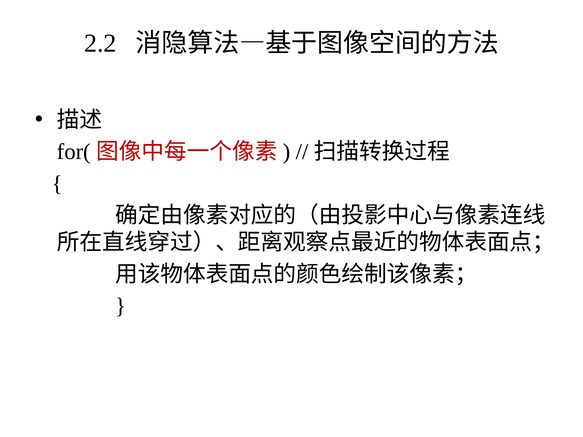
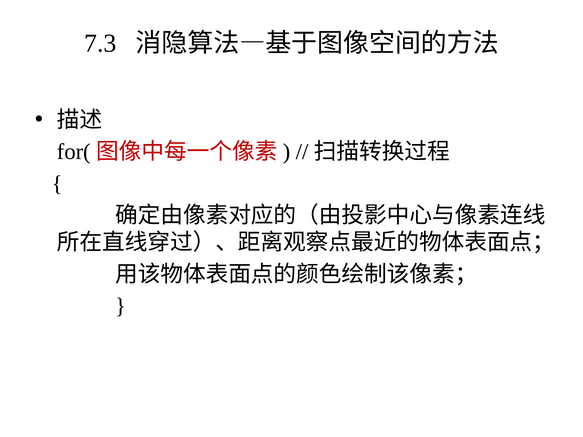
2.2: 2.2 -> 7.3 (100, 43)
